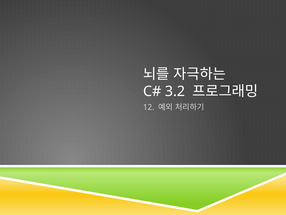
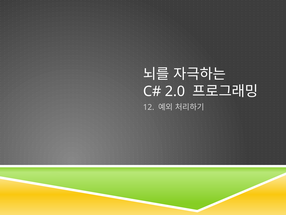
3.2: 3.2 -> 2.0 (175, 91)
